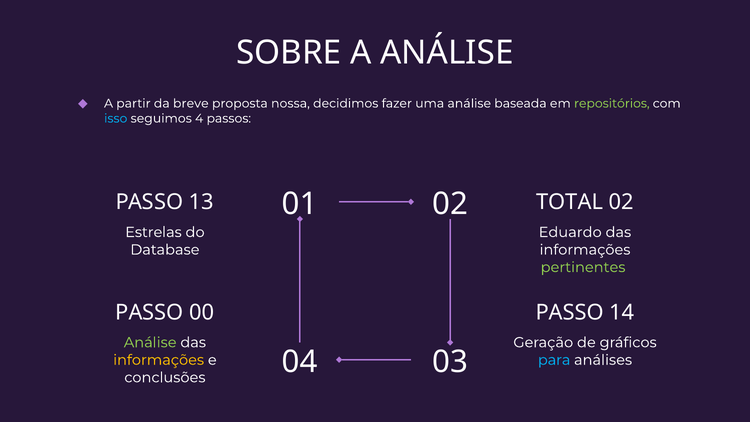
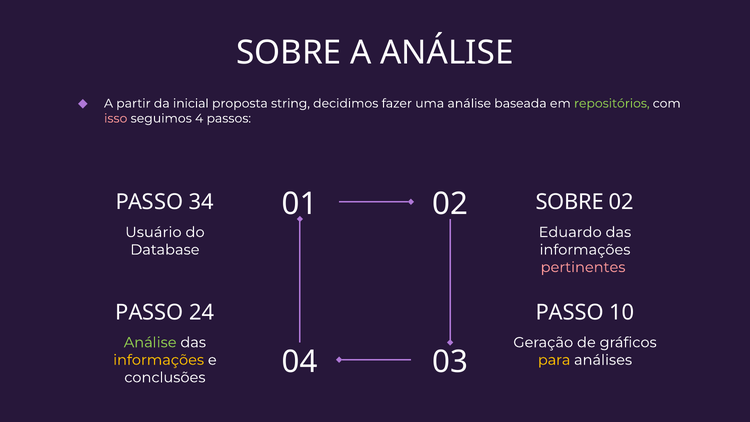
breve: breve -> inicial (191, 103)
nossa: nossa -> string (290, 103)
isso colour: light blue -> pink (116, 118)
13: 13 -> 34 (201, 202)
TOTAL: TOTAL -> SOBRE (570, 202)
Estrelas: Estrelas -> Usuário (153, 232)
pertinentes colour: light green -> pink (583, 267)
00: 00 -> 24 (202, 312)
14: 14 -> 10 (622, 312)
para colour: light blue -> yellow (554, 360)
